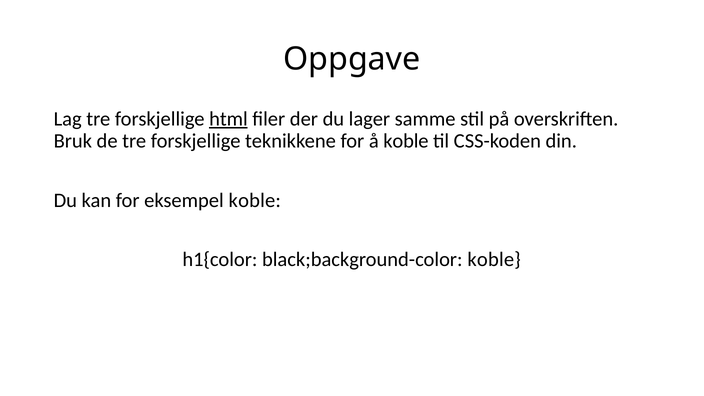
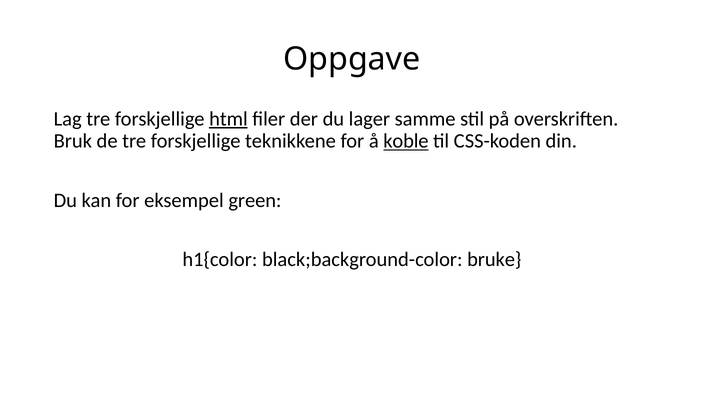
koble underline: none -> present (406, 141)
eksempel koble: koble -> green (255, 200)
black;background-color koble: koble -> bruke (494, 259)
